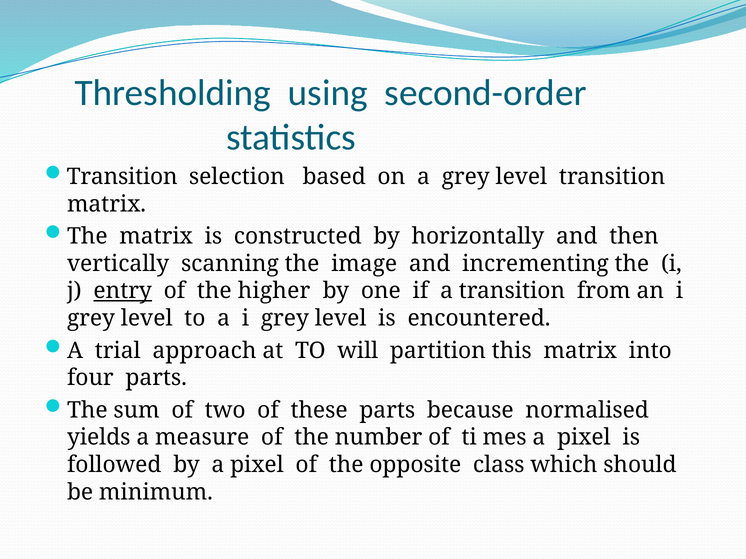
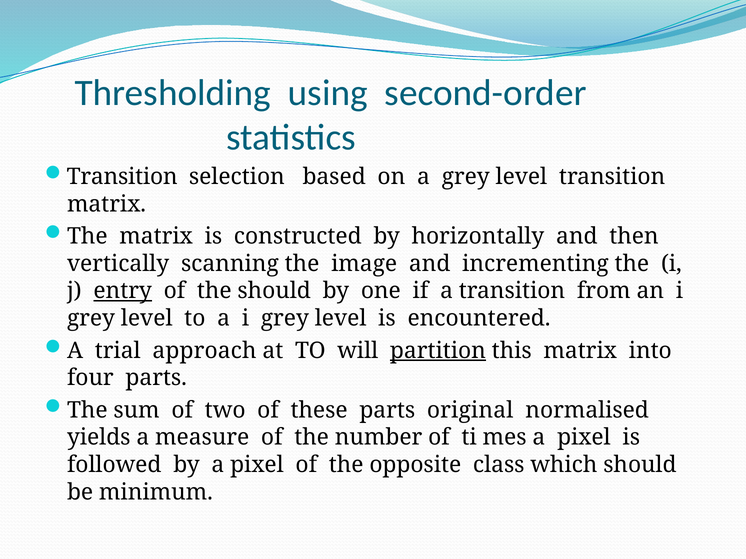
the higher: higher -> should (274, 291)
partition underline: none -> present (438, 351)
because: because -> original (470, 410)
